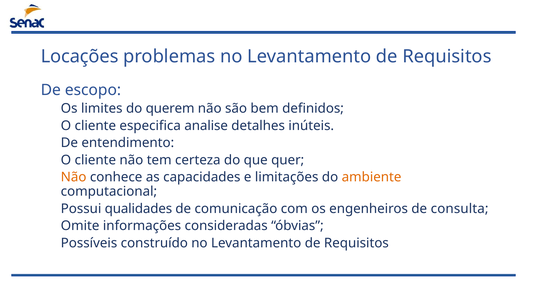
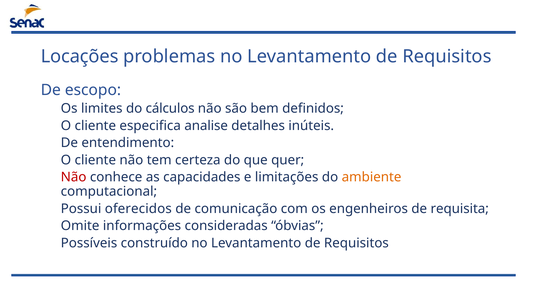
querem: querem -> cálculos (170, 109)
Não colour: orange -> red (74, 177)
qualidades: qualidades -> oferecidos (138, 209)
consulta: consulta -> requisita (460, 209)
